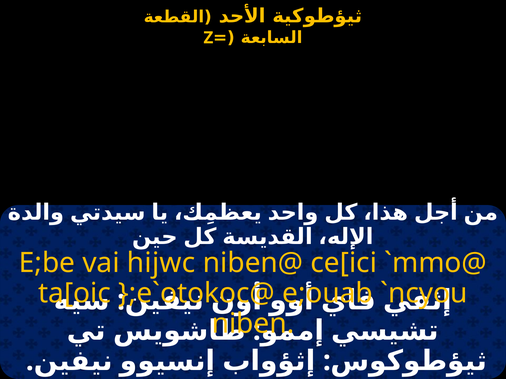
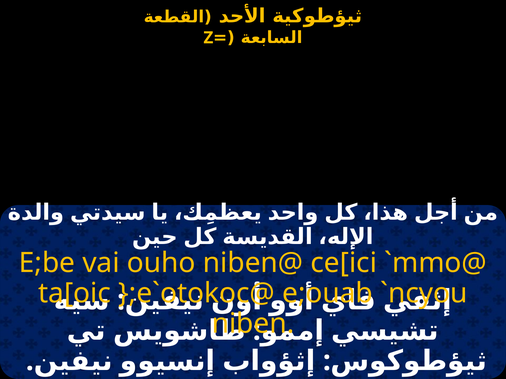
hijwc: hijwc -> ouho (161, 263)
